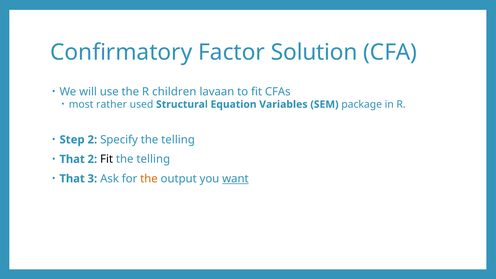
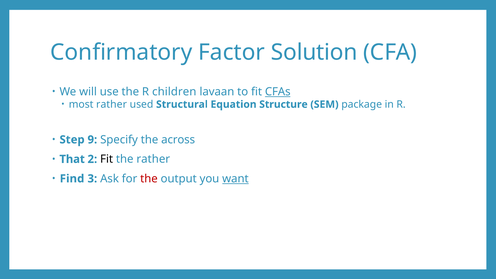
CFAs underline: none -> present (278, 92)
Variables: Variables -> Structure (283, 104)
Step 2: 2 -> 9 (92, 140)
Specify the telling: telling -> across (178, 140)
telling: telling -> rather (153, 159)
That: That -> Find (72, 179)
the colour: orange -> red (149, 179)
